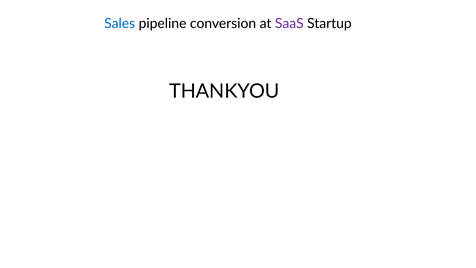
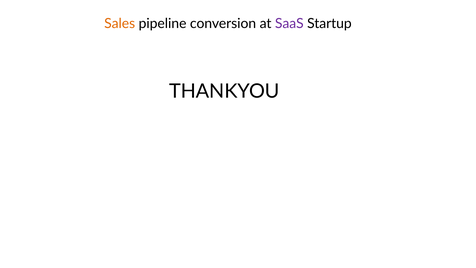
Sales colour: blue -> orange (120, 24)
